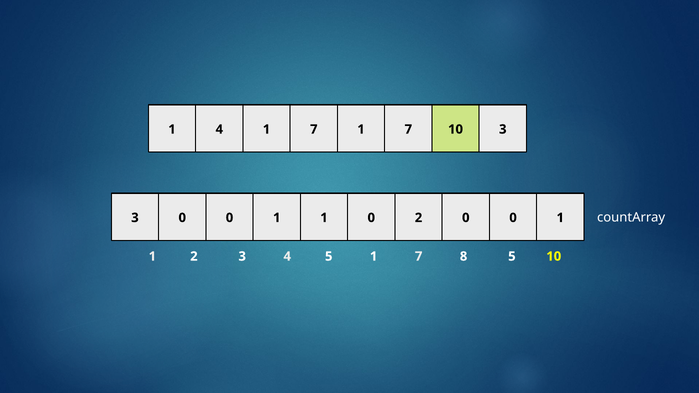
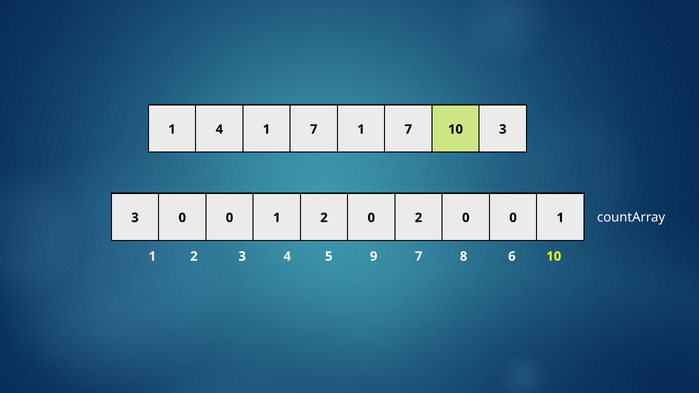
1: 1 -> 2 (324, 218)
5 1: 1 -> 9 (374, 256)
8 5: 5 -> 6 (512, 256)
